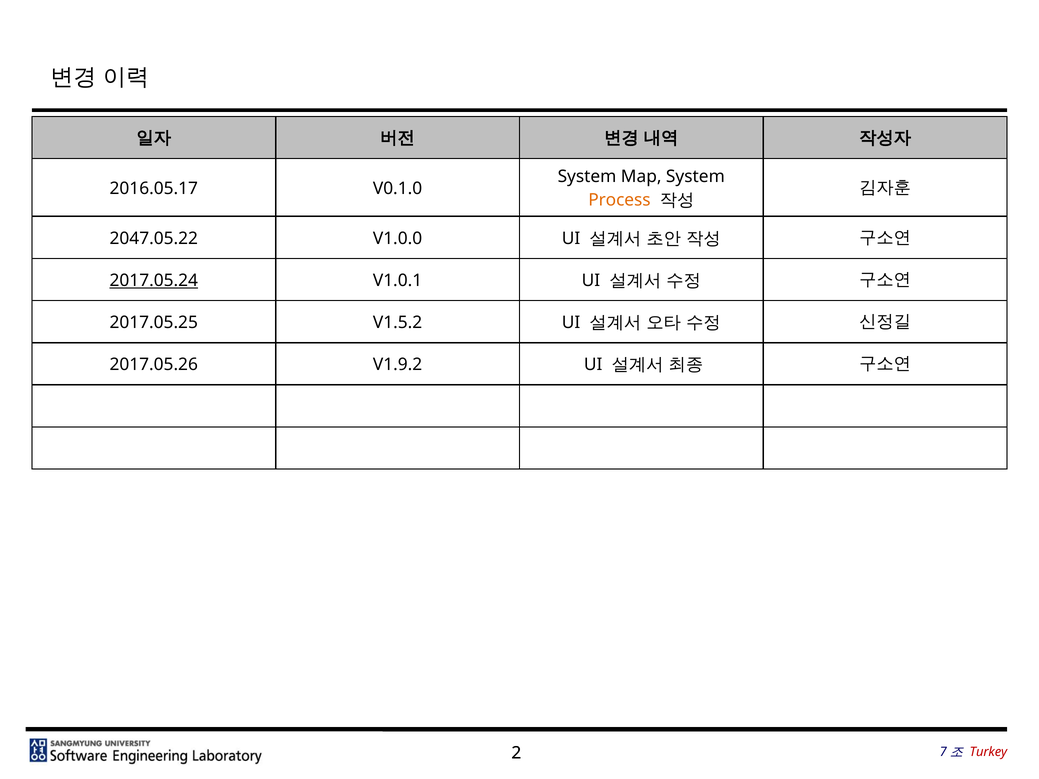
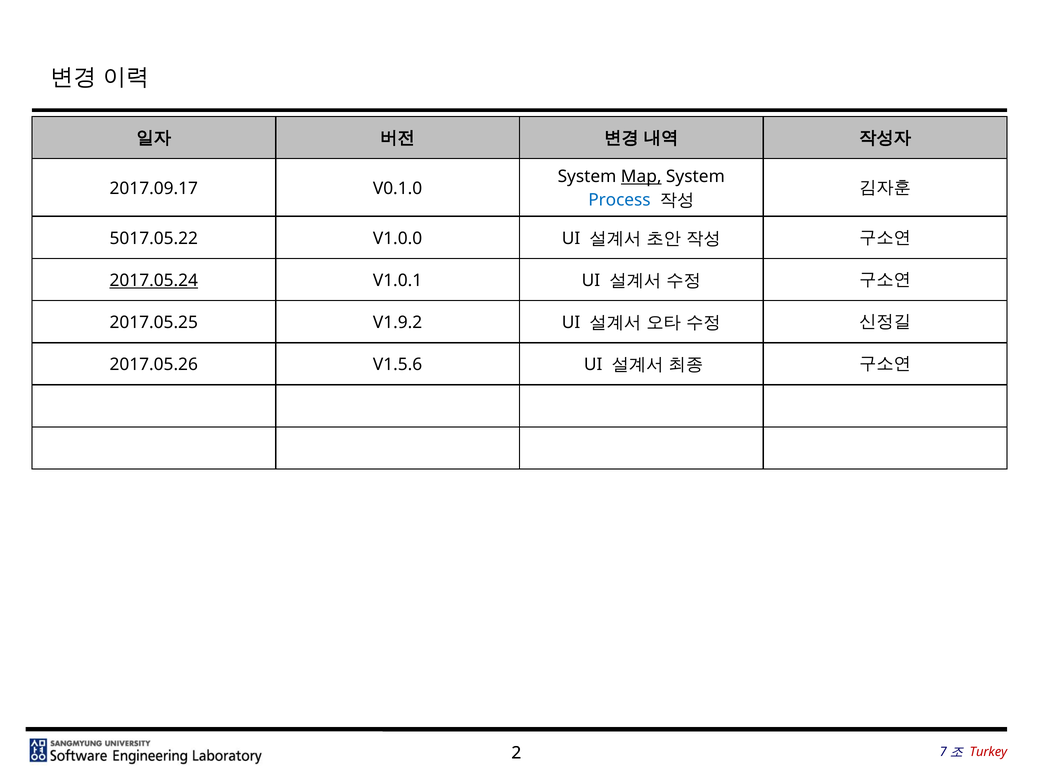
Map underline: none -> present (641, 177)
2016.05.17: 2016.05.17 -> 2017.09.17 (154, 189)
Process colour: orange -> blue (619, 200)
2047.05.22: 2047.05.22 -> 5017.05.22 (154, 238)
V1.5.2: V1.5.2 -> V1.9.2 (398, 323)
V1.9.2: V1.9.2 -> V1.5.6 (398, 365)
